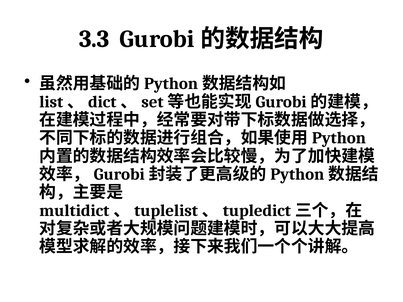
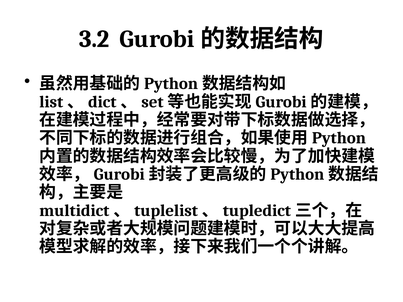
3.3: 3.3 -> 3.2 (94, 39)
